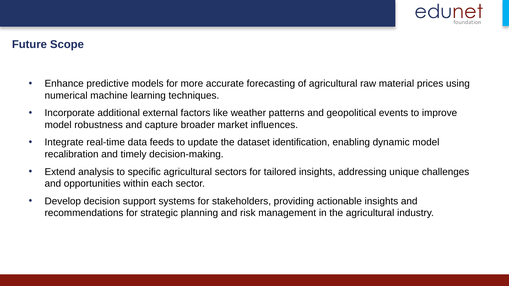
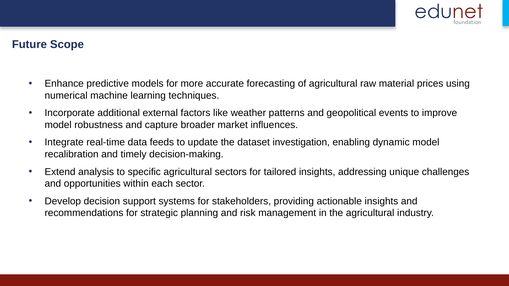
identification: identification -> investigation (301, 143)
